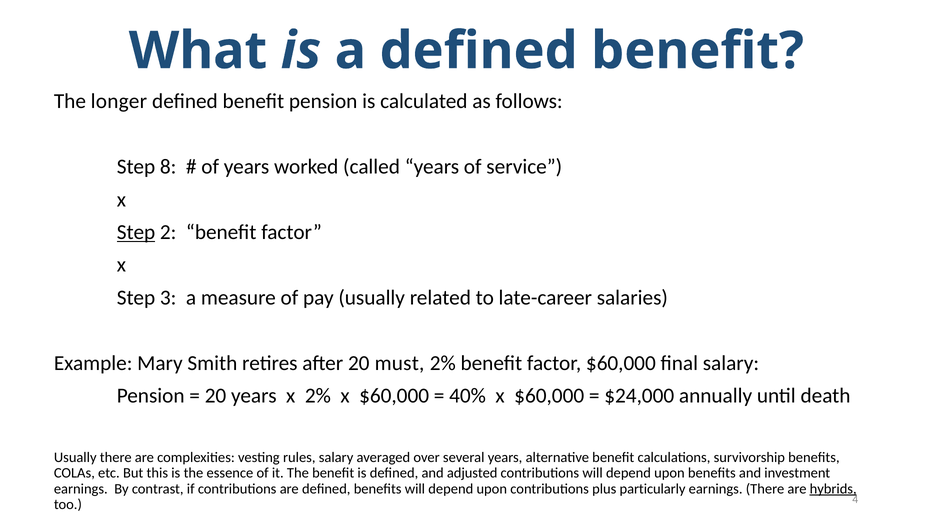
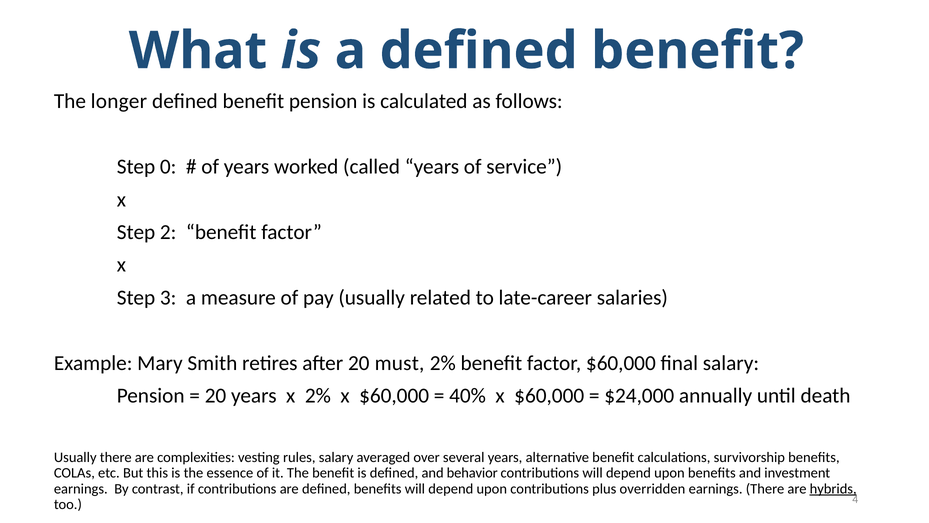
8: 8 -> 0 (168, 167)
Step underline: present -> none (136, 232)
adjusted: adjusted -> behavior (472, 473)
particularly: particularly -> overridden (652, 488)
